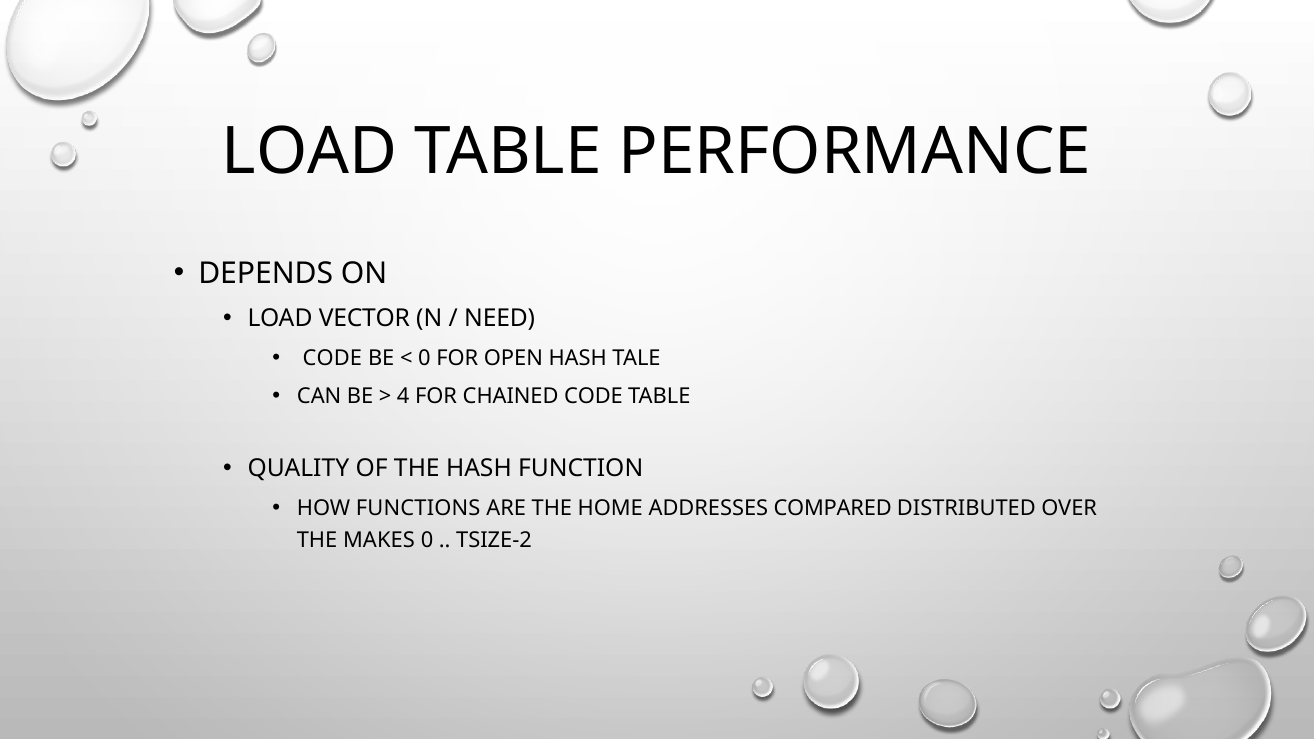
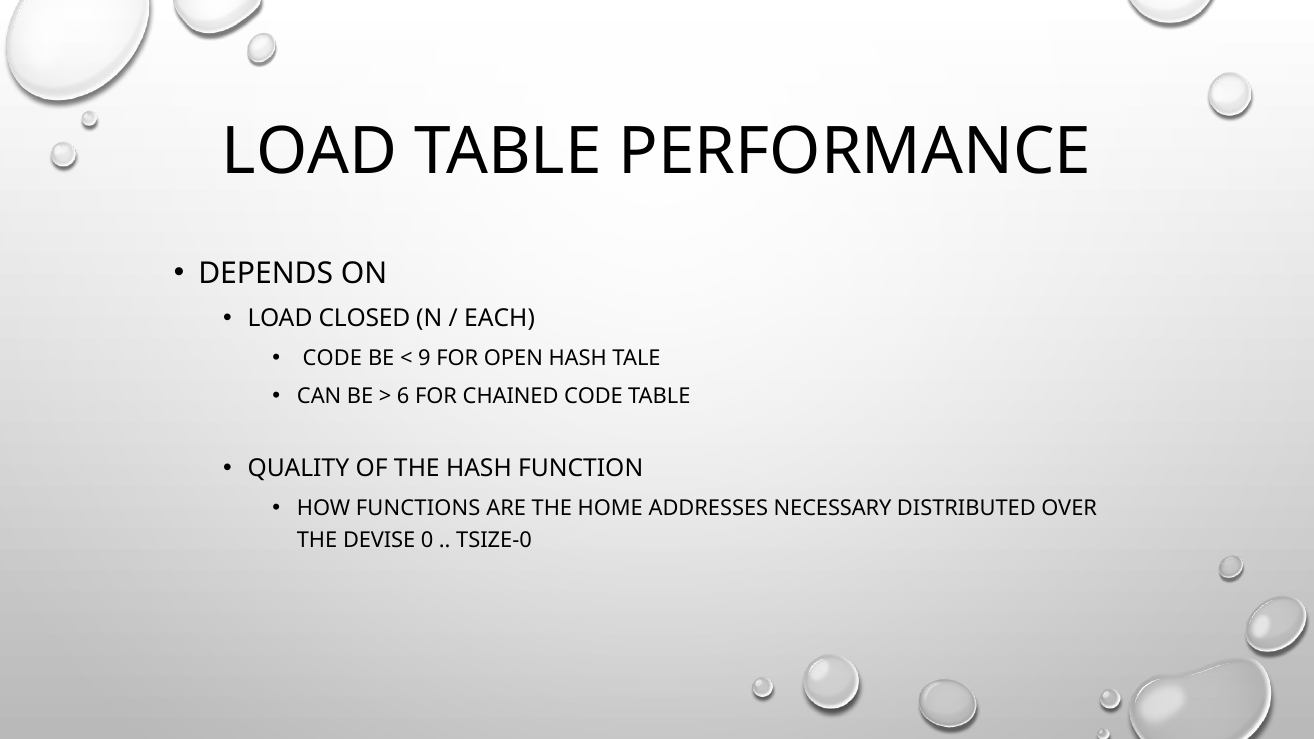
VECTOR: VECTOR -> CLOSED (364, 318)
NEED: NEED -> EACH (500, 318)
0: 0 -> 9 (424, 358)
4: 4 -> 6 (403, 397)
COMPARED: COMPARED -> NECESSARY (833, 509)
MAKES: MAKES -> DEVISE (379, 540)
TSIZE-2: TSIZE-2 -> TSIZE-0 (494, 540)
